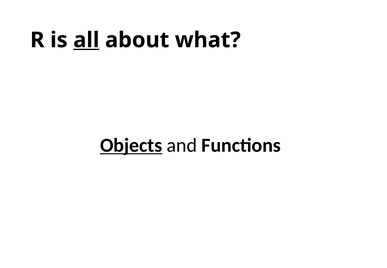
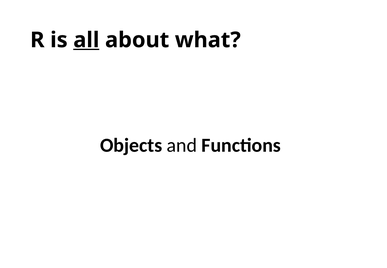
Objects underline: present -> none (131, 145)
